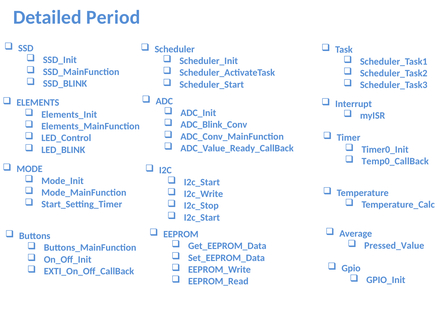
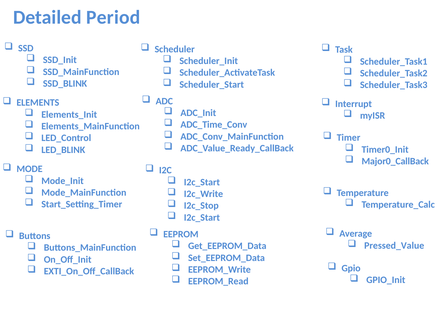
ADC_Blink_Conv: ADC_Blink_Conv -> ADC_Time_Conv (214, 125)
Temp0_CallBack: Temp0_CallBack -> Major0_CallBack (395, 161)
